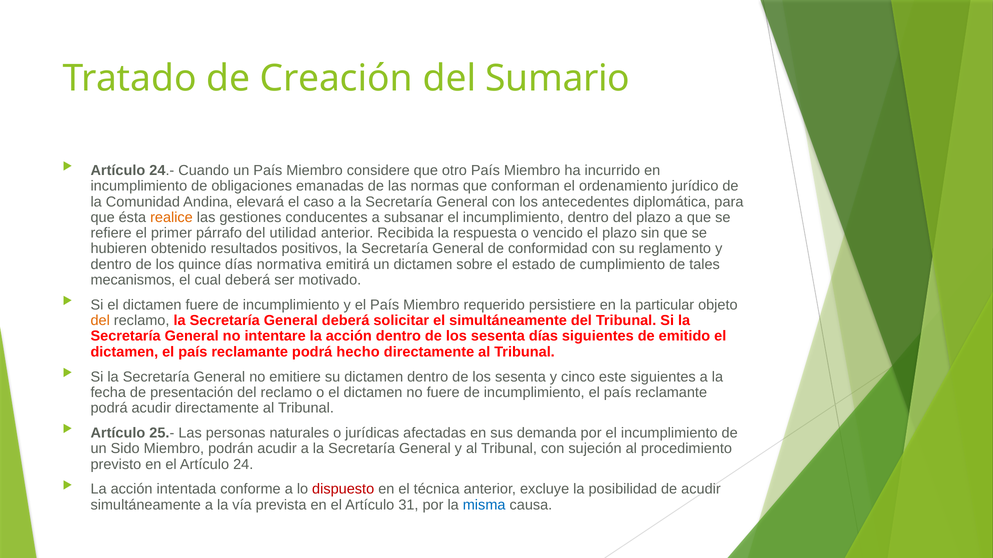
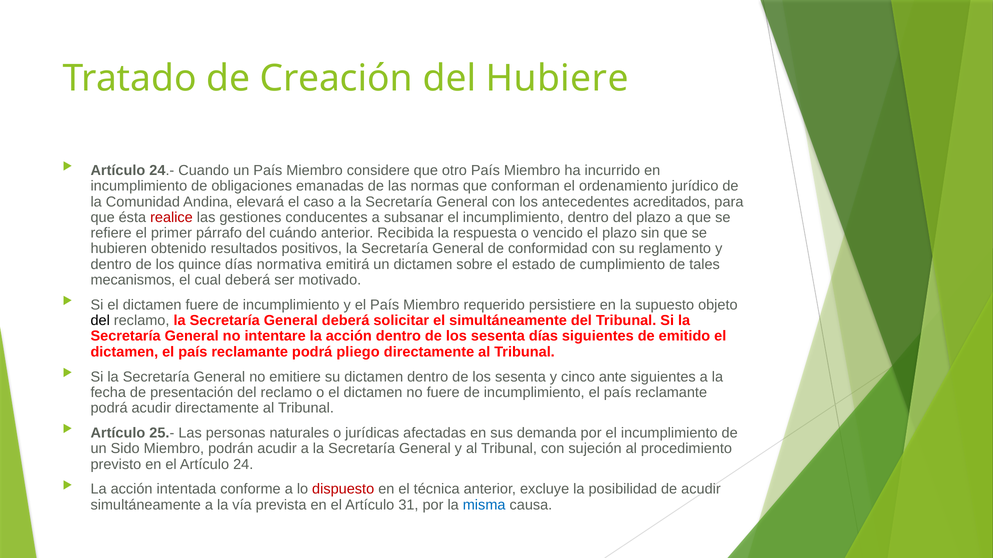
Sumario: Sumario -> Hubiere (557, 78)
diplomática: diplomática -> acreditados (672, 202)
realice colour: orange -> red (171, 218)
utilidad: utilidad -> cuándo (293, 233)
particular: particular -> supuesto (665, 305)
del colour: orange -> black (100, 321)
hecho: hecho -> pliego (358, 352)
este: este -> ante (613, 377)
